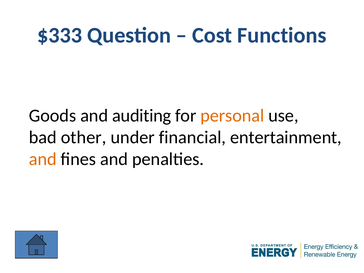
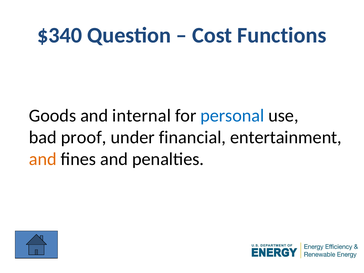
$333: $333 -> $340 (60, 35)
auditing: auditing -> internal (142, 116)
personal colour: orange -> blue (232, 116)
other: other -> proof (84, 137)
